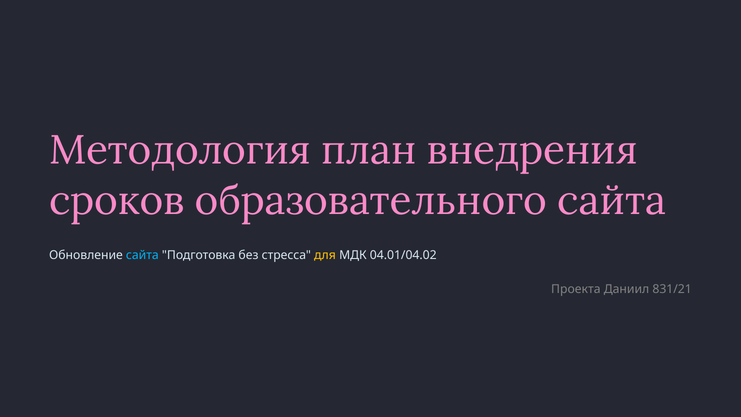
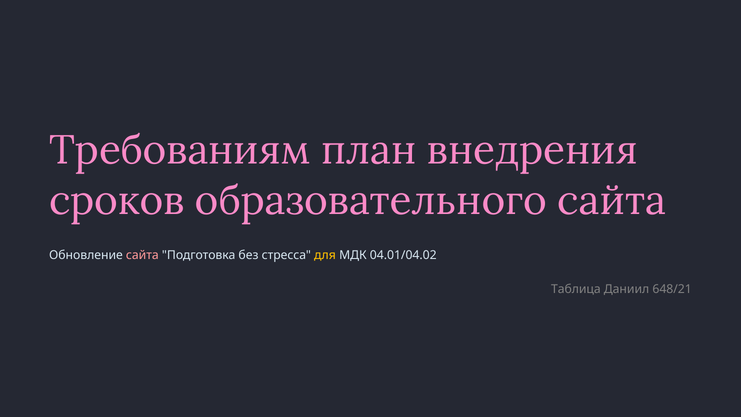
Методология: Методология -> Требованиям (180, 150)
сайта colour: light blue -> pink (142, 255)
Проекта: Проекта -> Таблица (576, 289)
831/21: 831/21 -> 648/21 (672, 289)
